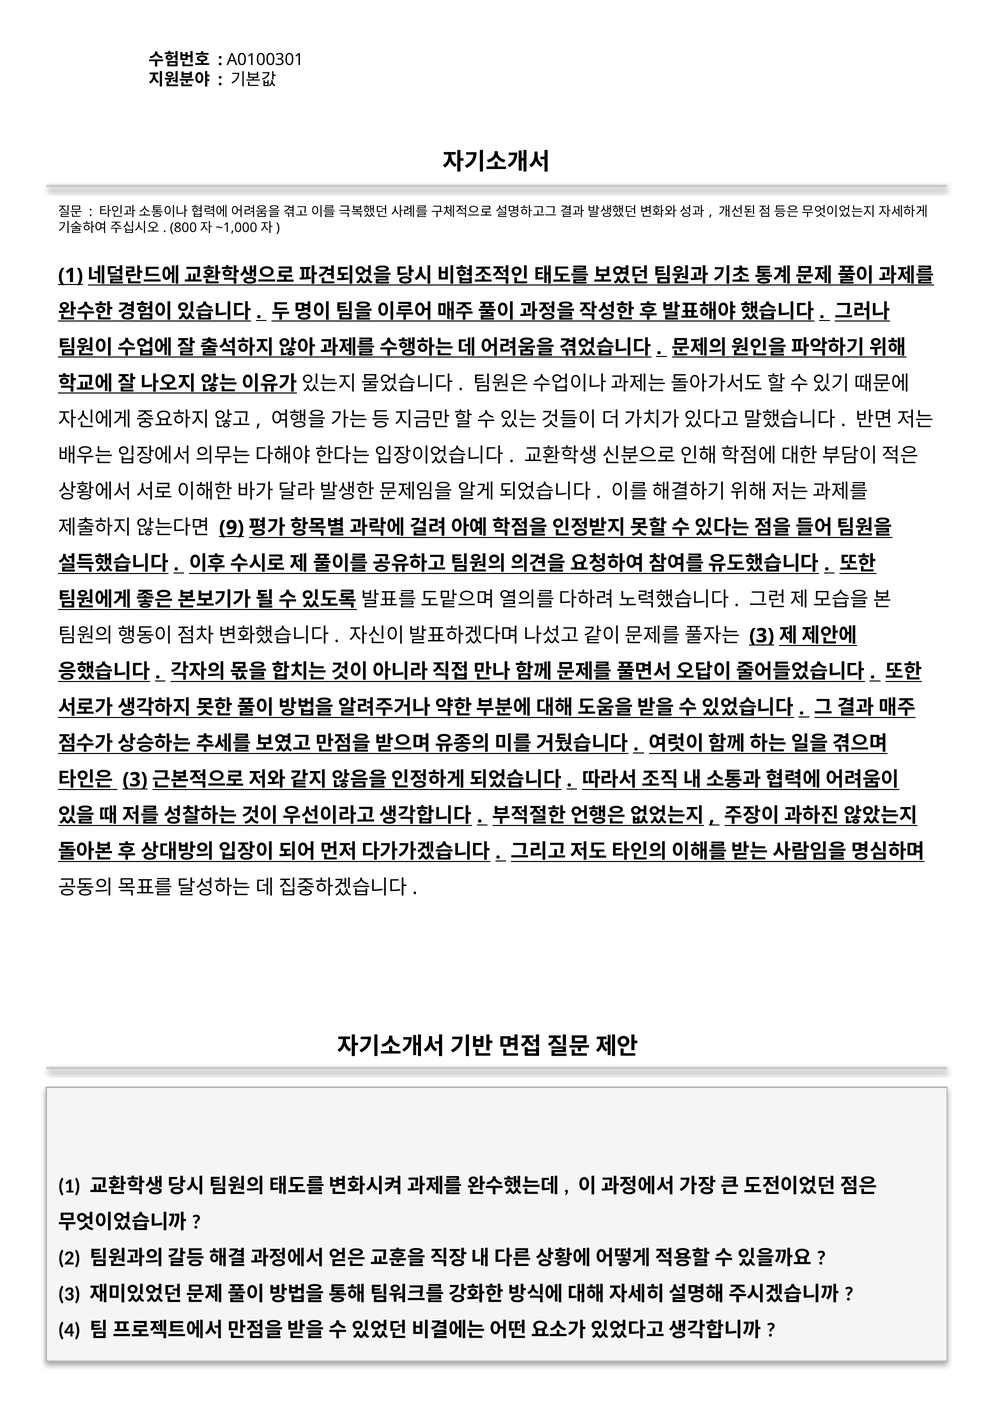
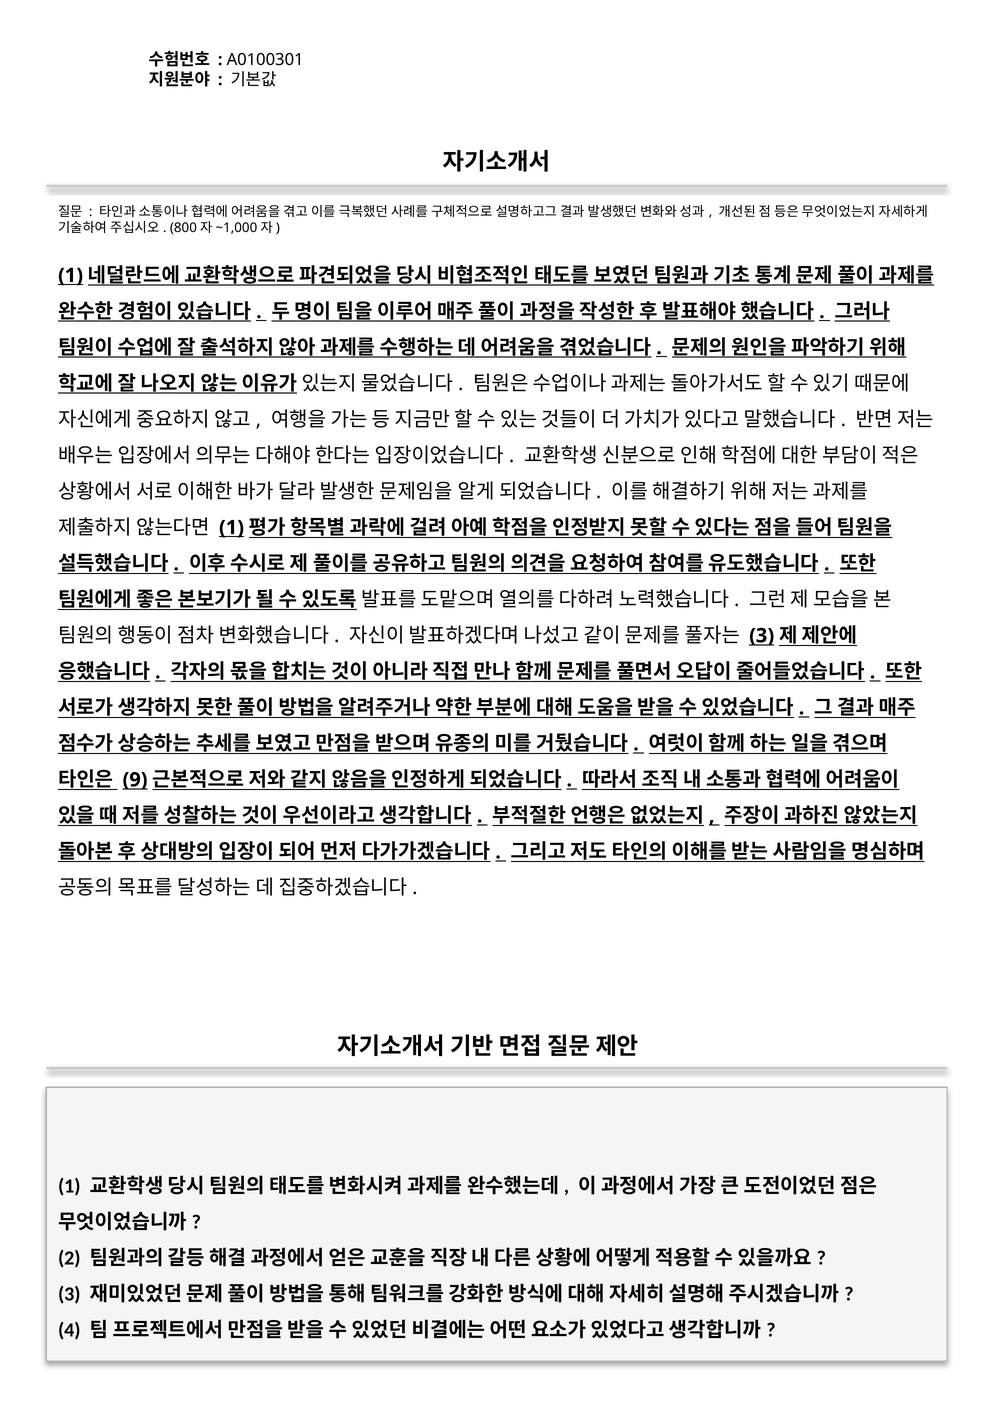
9: 9 -> 1 (232, 528)
3: 3 -> 9 (135, 780)
